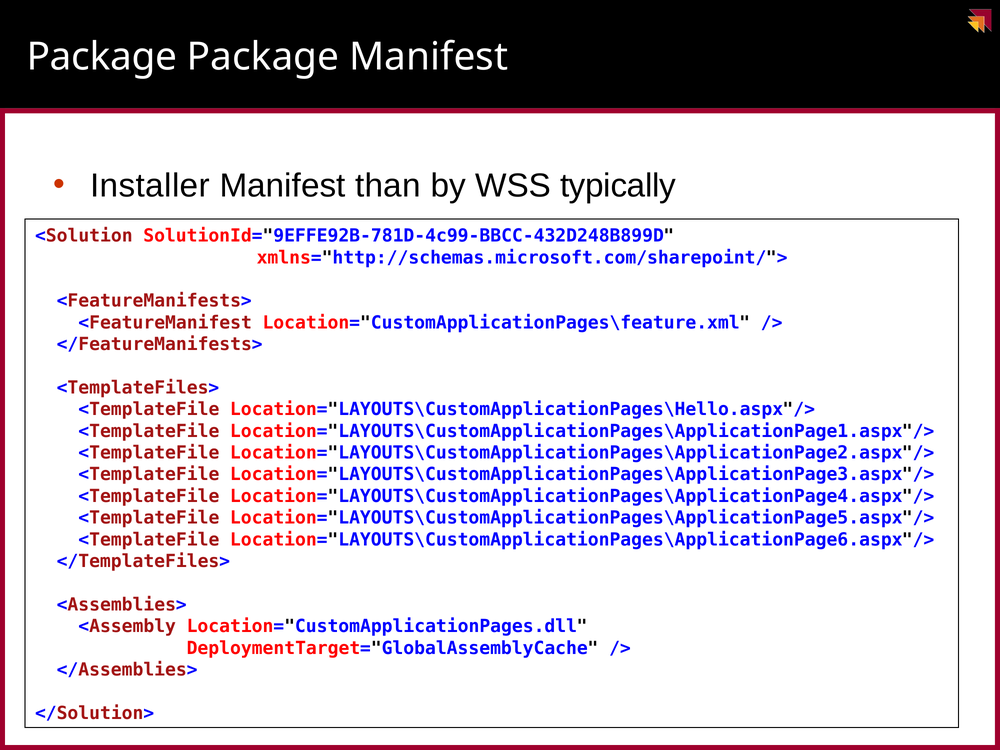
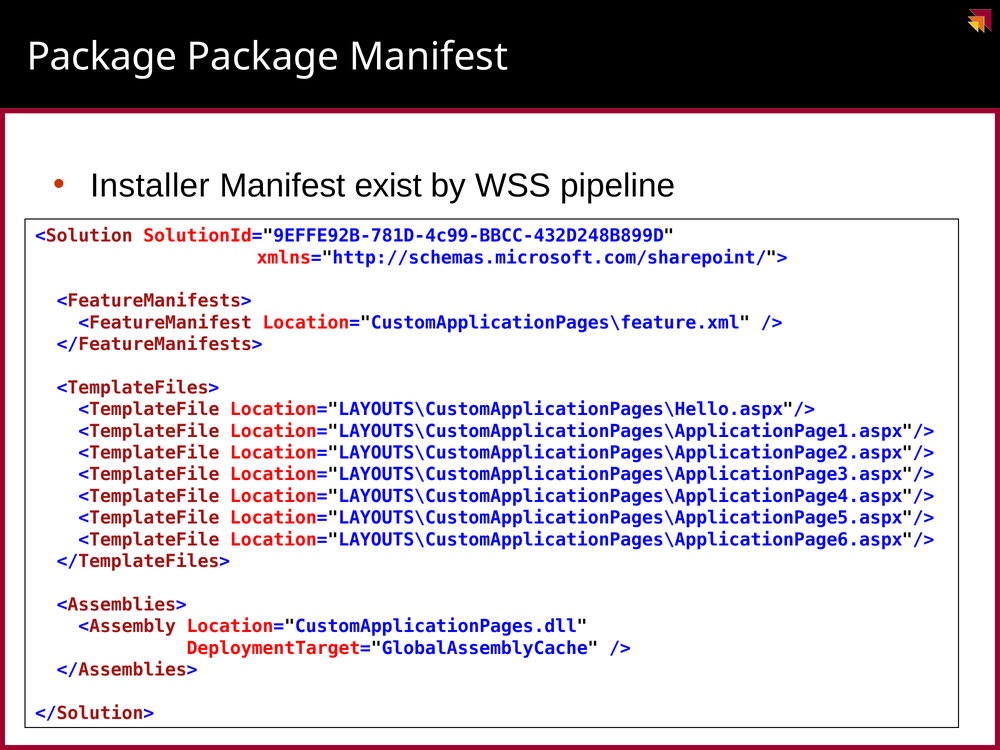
than: than -> exist (388, 186)
typically: typically -> pipeline (618, 186)
